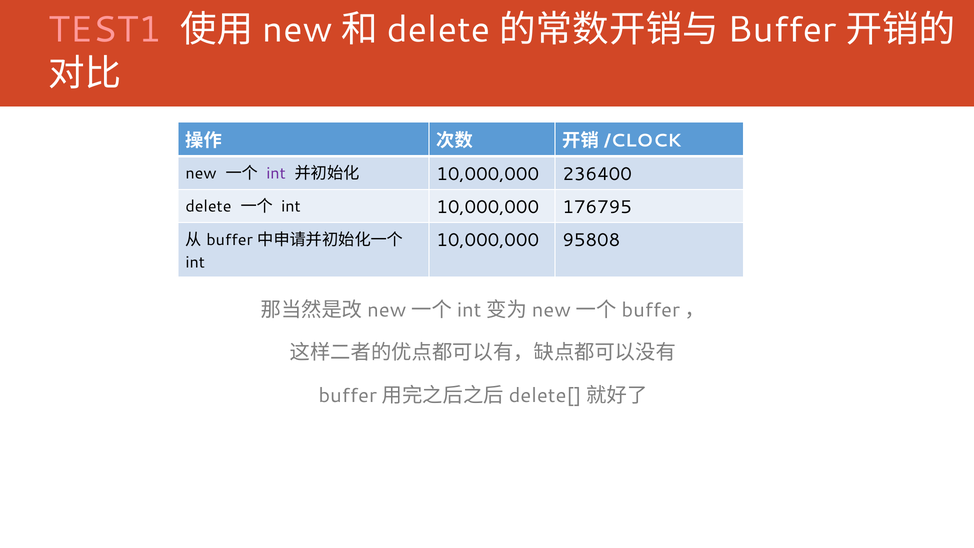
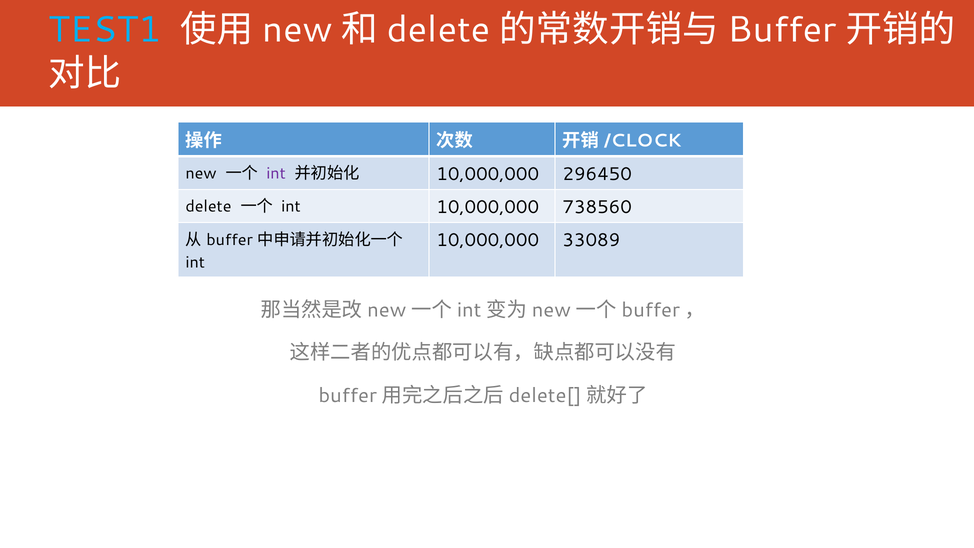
TEST1 colour: pink -> light blue (105, 30)
236400: 236400 -> 296450 (597, 174)
176795: 176795 -> 738560 (597, 207)
95808: 95808 -> 33089 (591, 240)
